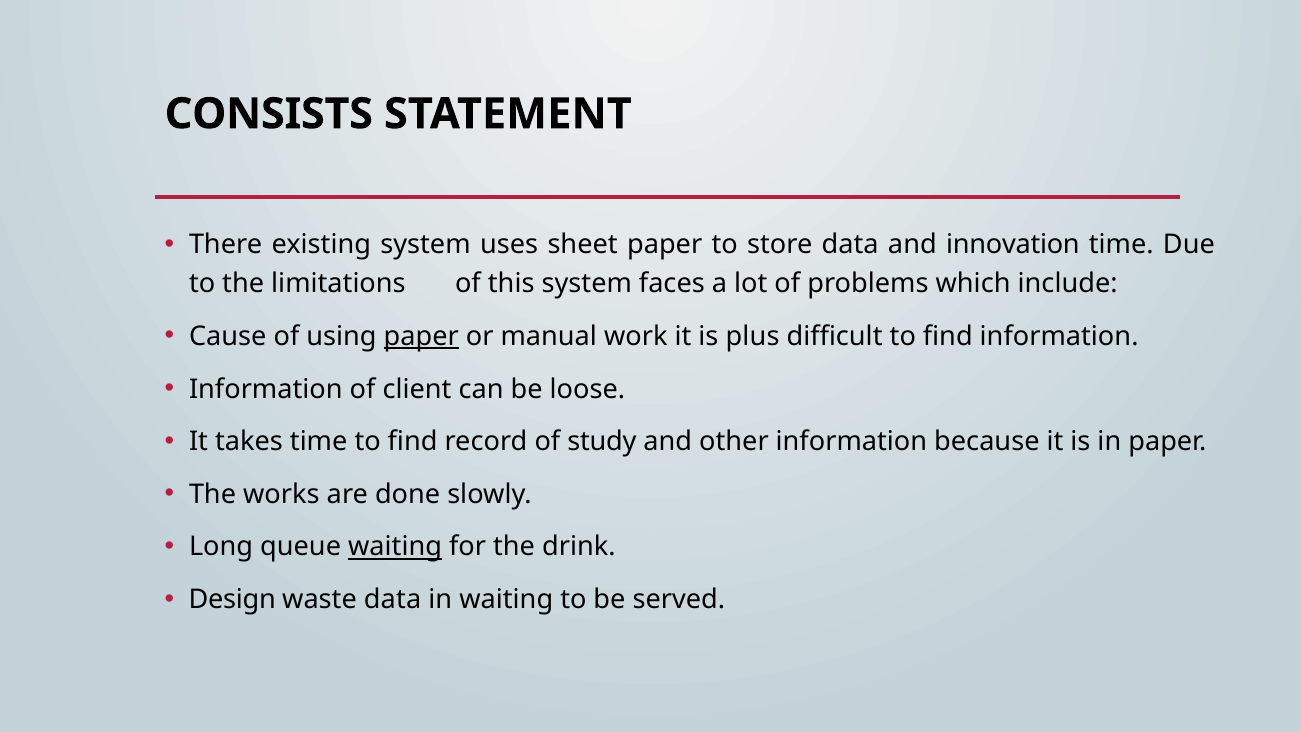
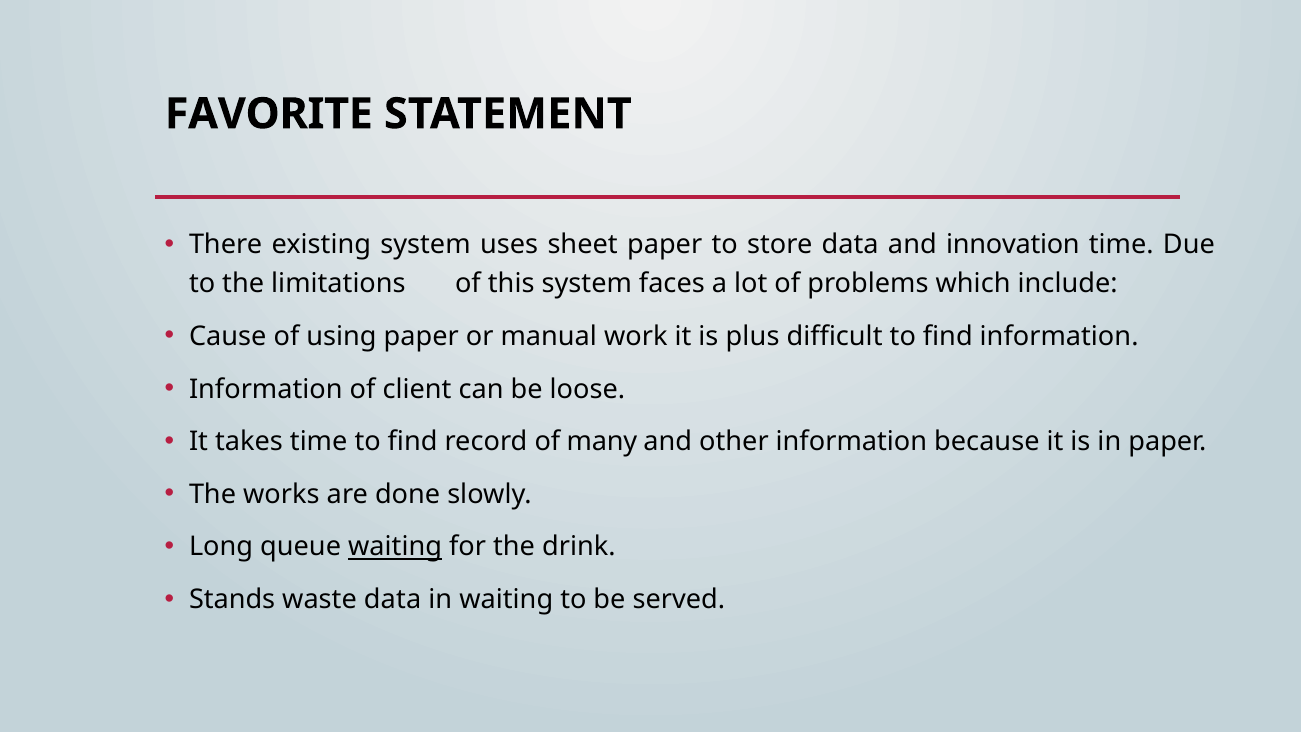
CONSISTS: CONSISTS -> FAVORITE (269, 114)
paper underline: present -> none (421, 336)
study: study -> many (602, 442)
Design: Design -> Stands (232, 600)
